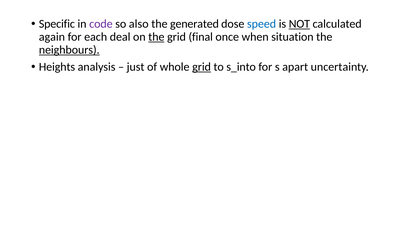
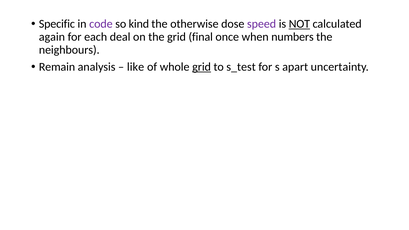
also: also -> kind (139, 24)
generated: generated -> otherwise (194, 24)
speed colour: blue -> purple (262, 24)
the underline: present -> none (156, 37)
situation: situation -> numbers (292, 37)
neighbours underline: present -> none (69, 50)
Heights: Heights -> Remain (57, 67)
just: just -> like (136, 67)
s_into: s_into -> s_test (241, 67)
